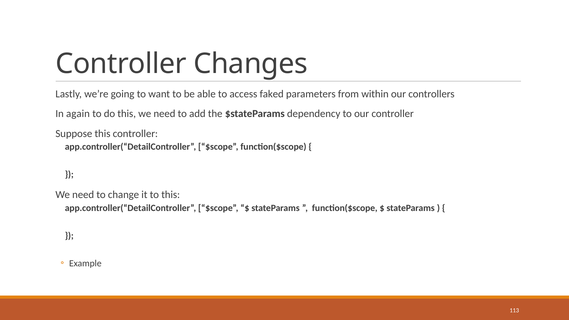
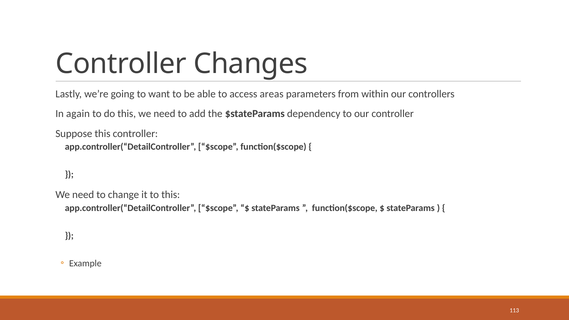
faked: faked -> areas (272, 94)
